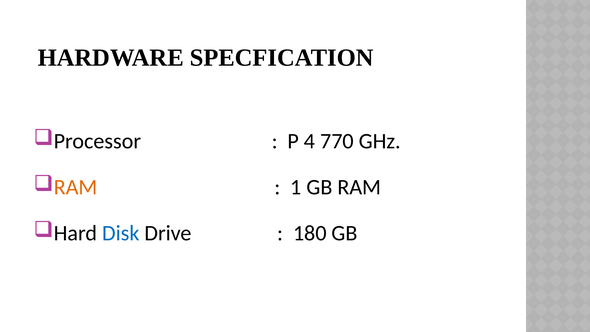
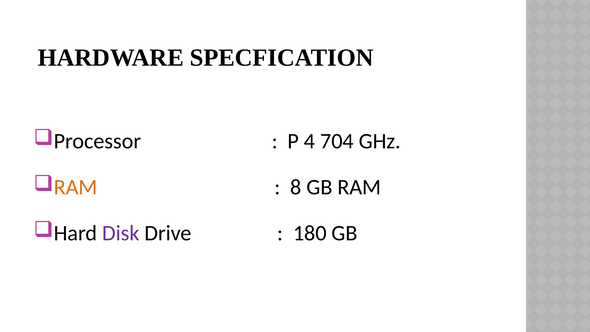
770: 770 -> 704 (337, 141)
1: 1 -> 8 (296, 187)
Disk colour: blue -> purple (121, 233)
